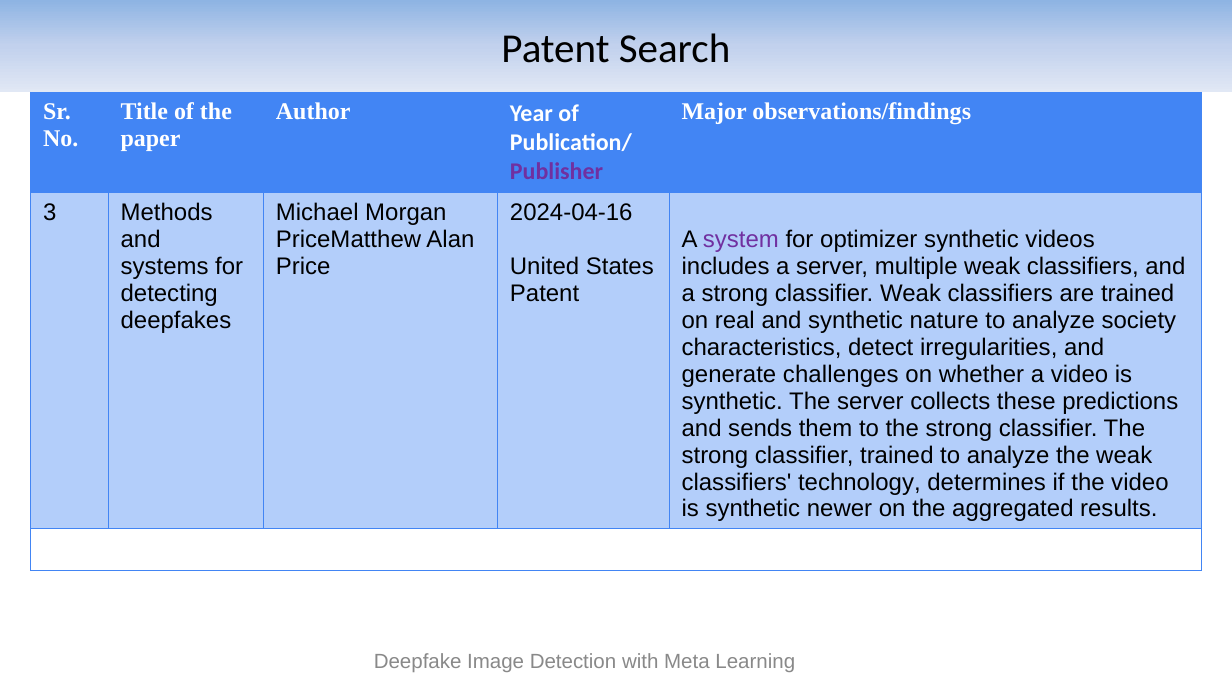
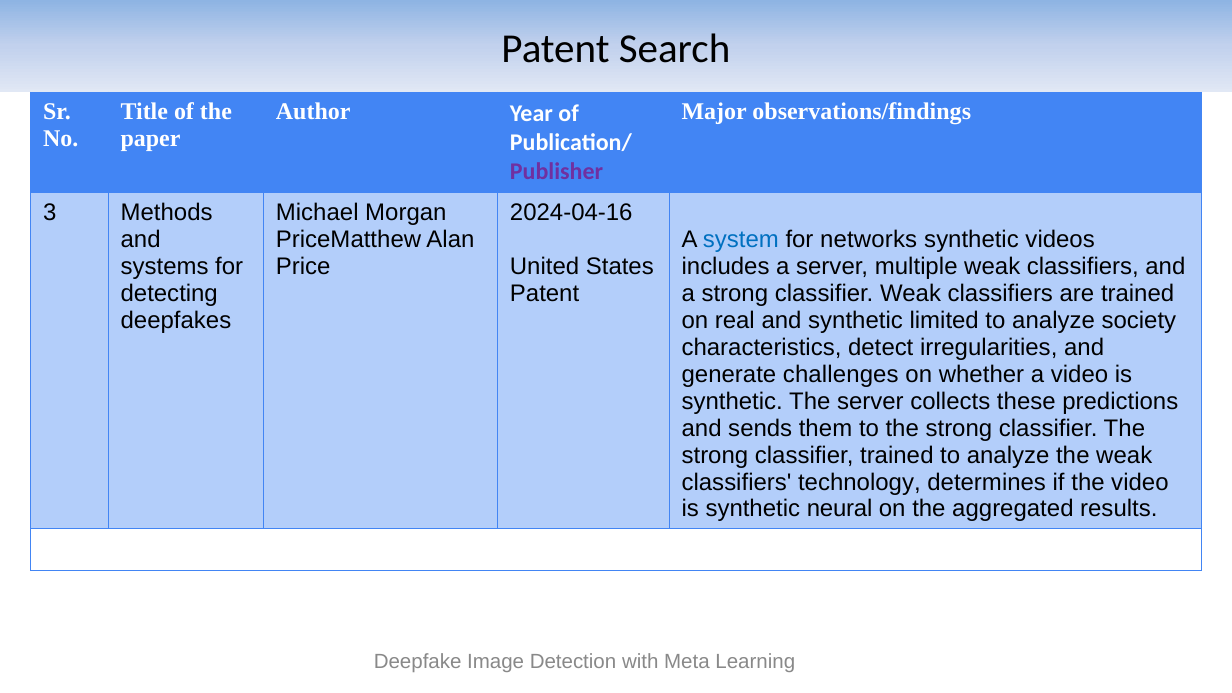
system colour: purple -> blue (741, 240)
optimizer: optimizer -> networks (869, 240)
nature: nature -> limited (944, 321)
newer: newer -> neural (840, 509)
